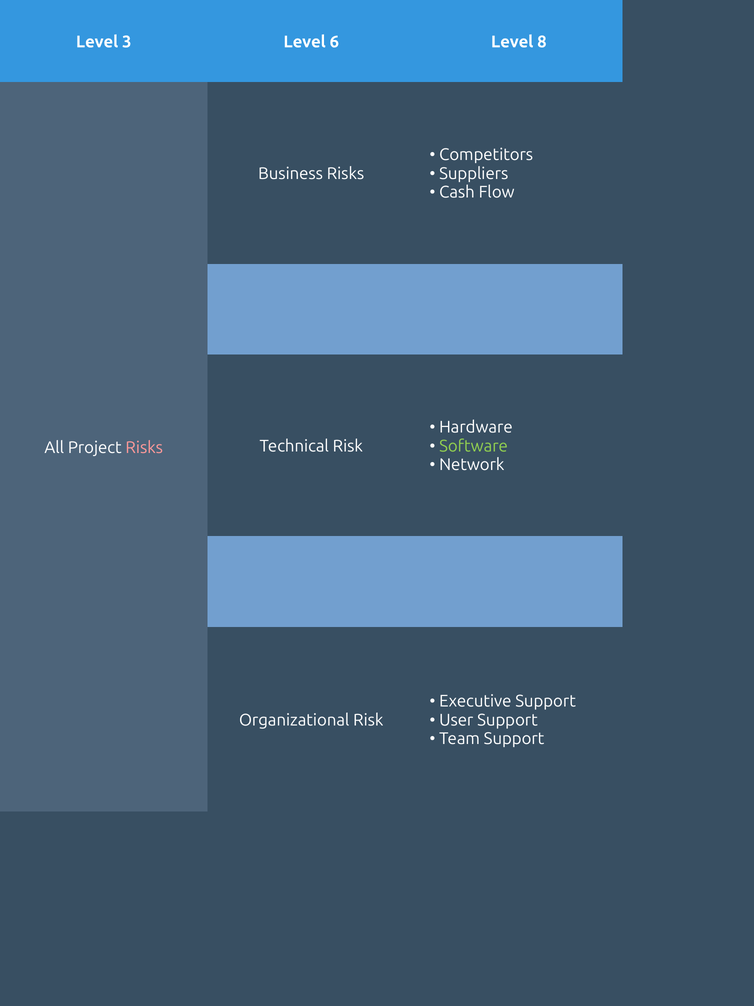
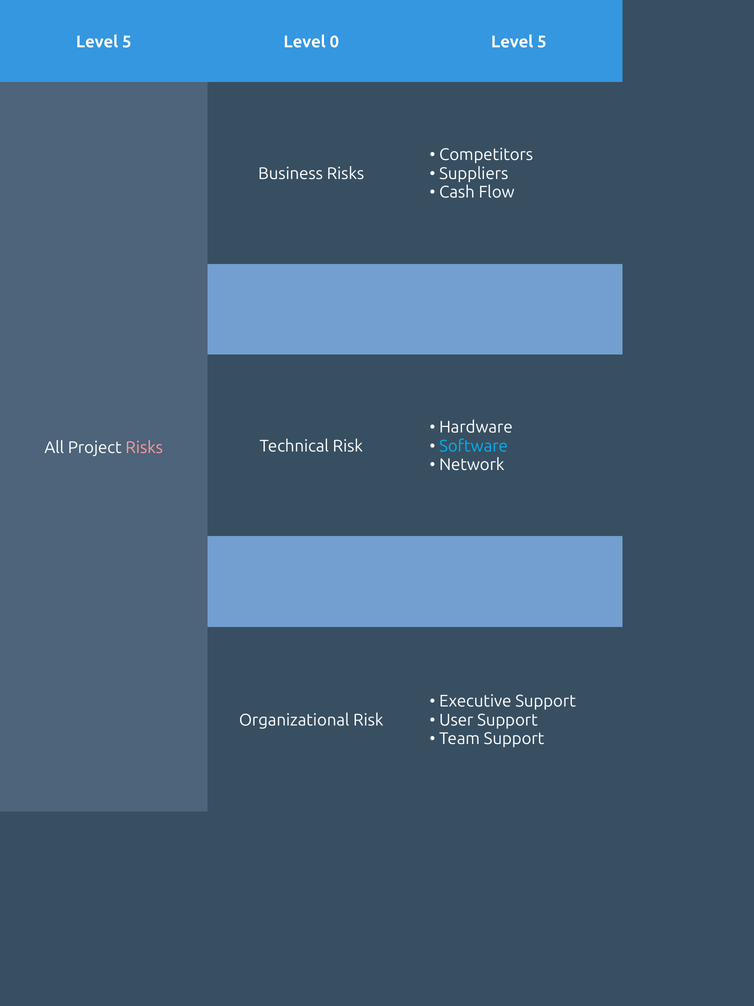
3: 3 -> 5 (127, 42)
6: 6 -> 0 (334, 42)
8: 8 -> 5 (542, 42)
Software colour: light green -> light blue (474, 446)
